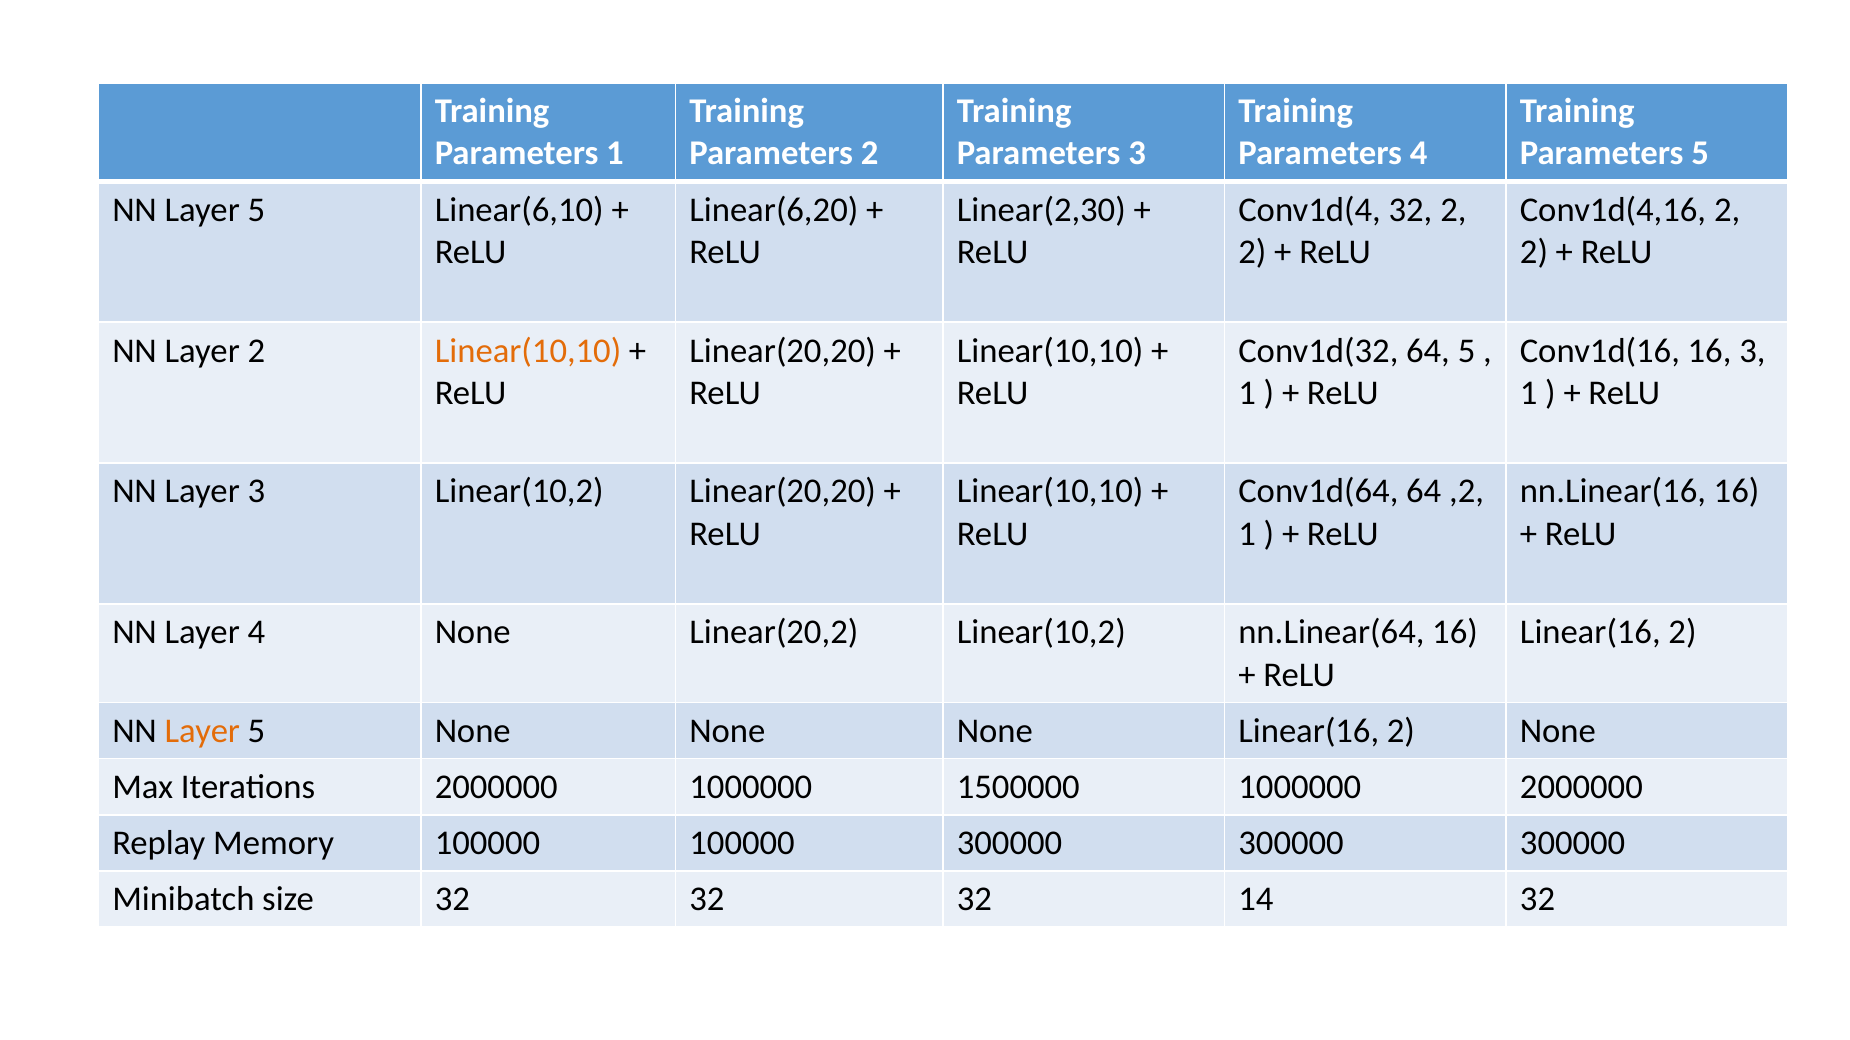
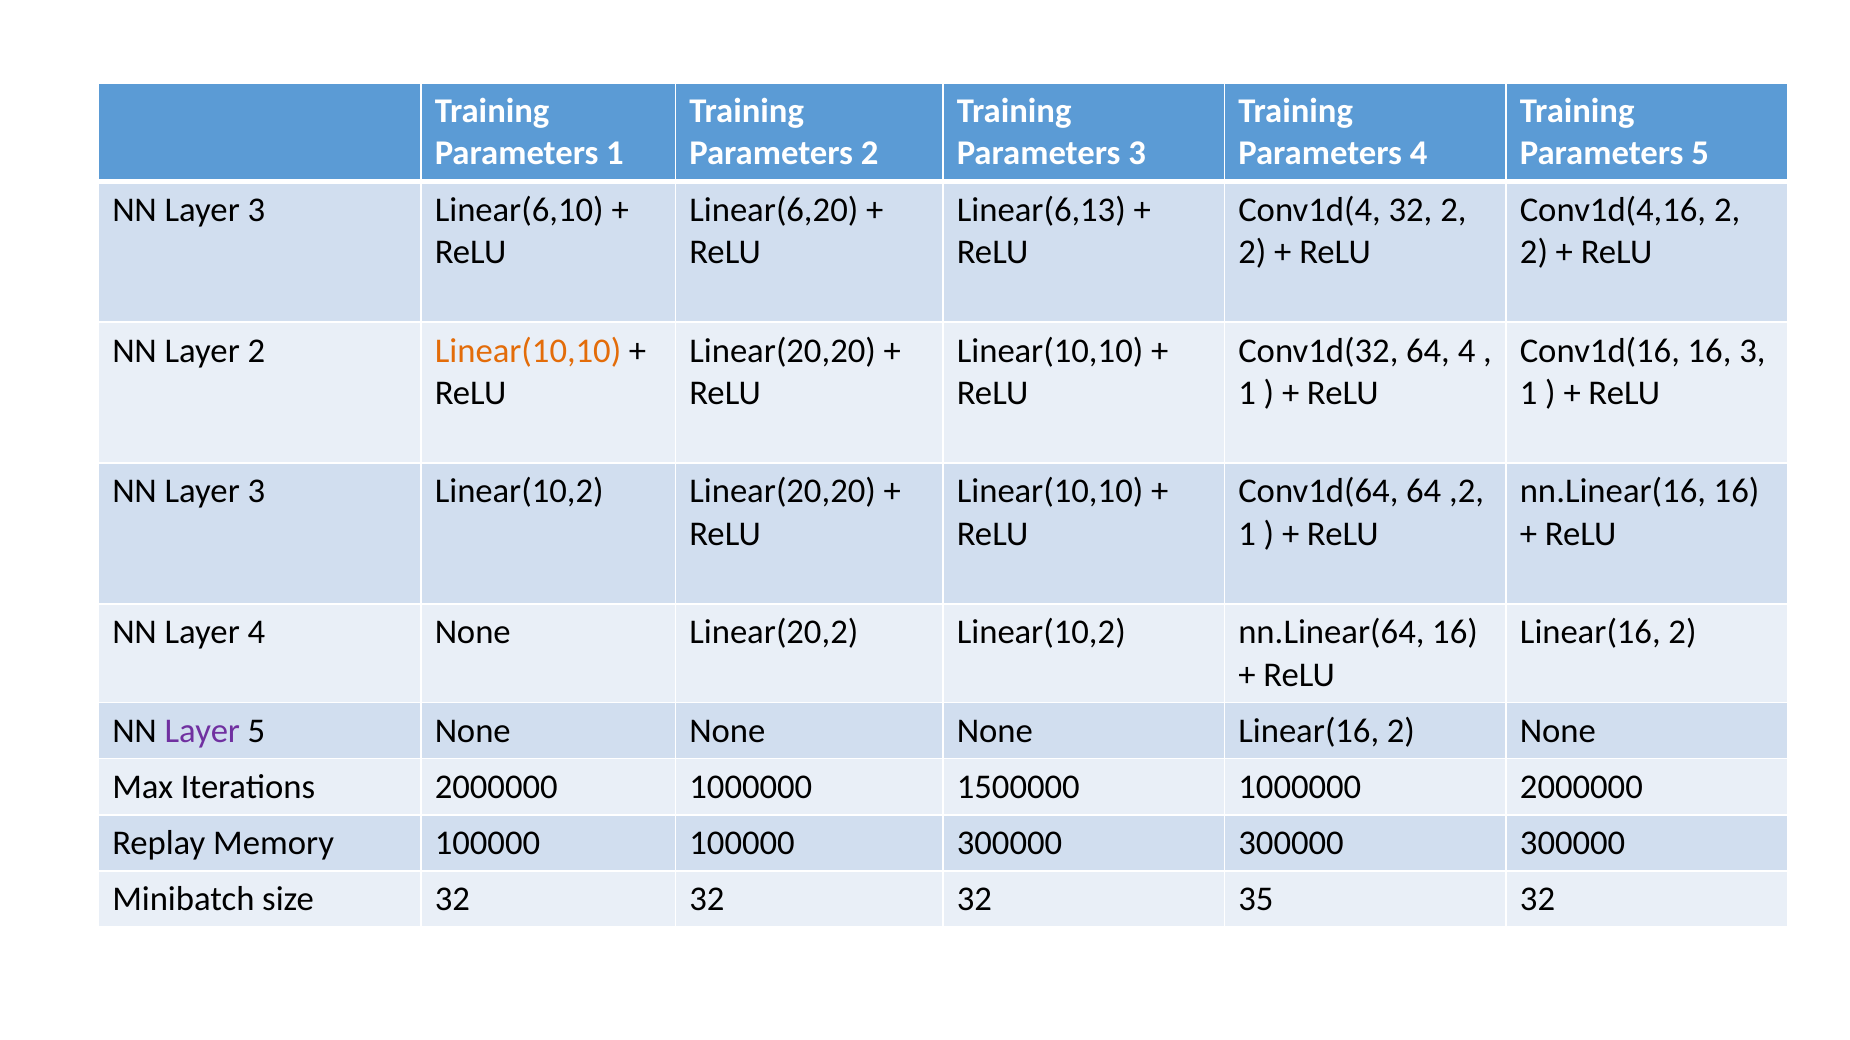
5: 5 -> 3 (256, 210)
Linear(2,30: Linear(2,30 -> Linear(6,13 (1041, 210)
64 5: 5 -> 4 (1467, 351)
Layer colour: orange -> purple (202, 731)
14: 14 -> 35 (1256, 900)
